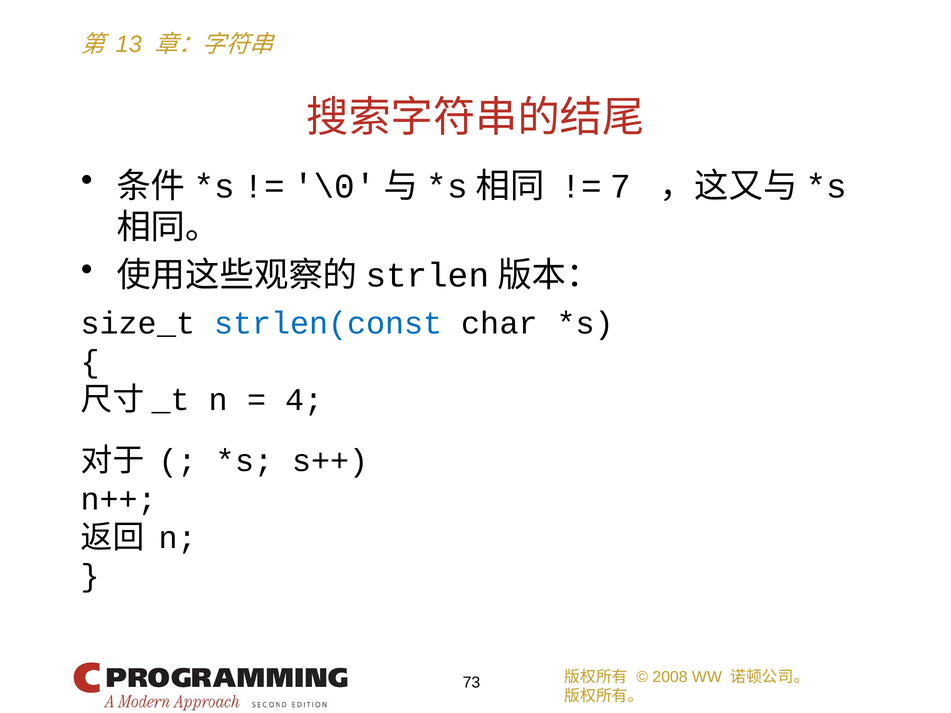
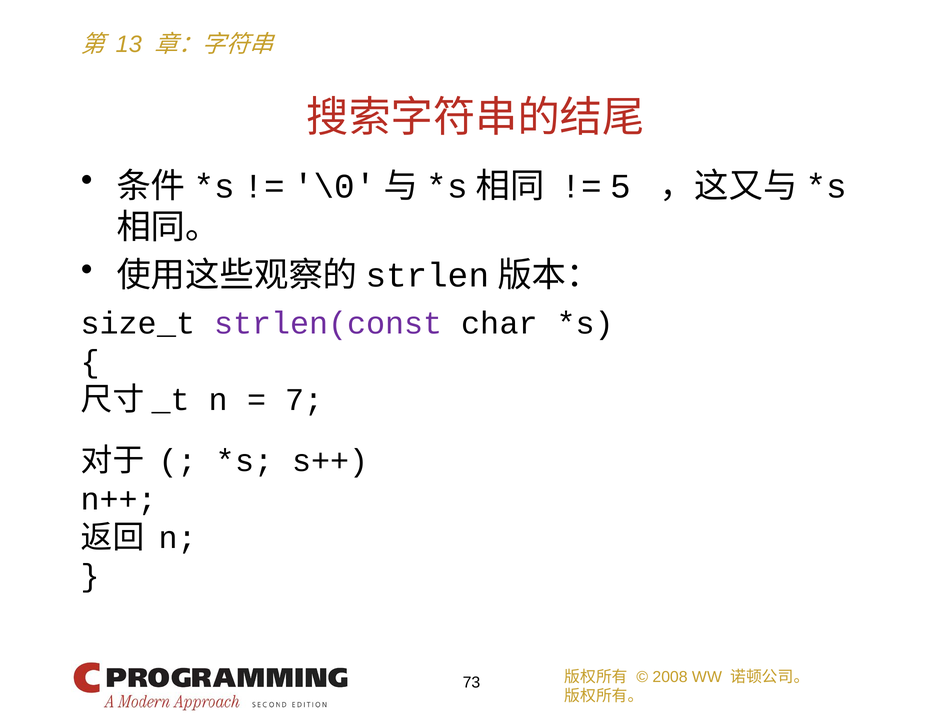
7: 7 -> 5 (621, 186)
strlen(const colour: blue -> purple (328, 323)
4: 4 -> 7 (304, 400)
